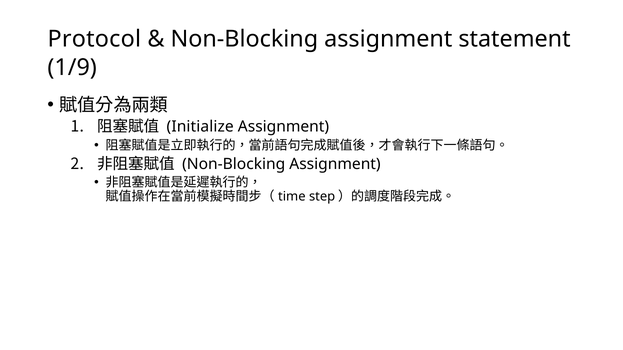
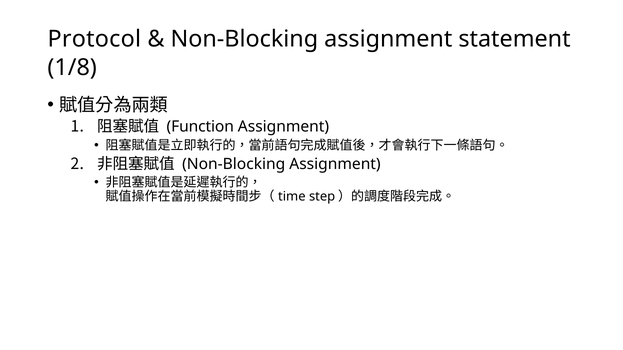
1/9: 1/9 -> 1/8 (72, 68)
Initialize: Initialize -> Function (200, 127)
